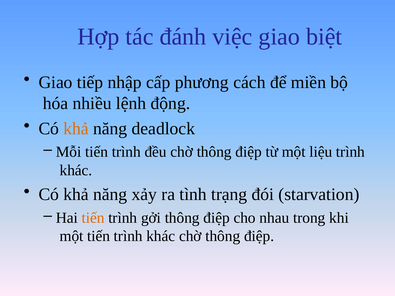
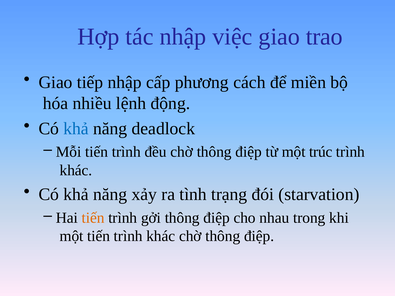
tác đánh: đánh -> nhập (183, 37)
biệt: biệt -> trao (324, 37)
khả colour: orange -> blue (76, 129)
liệu: liệu -> trúc (321, 152)
